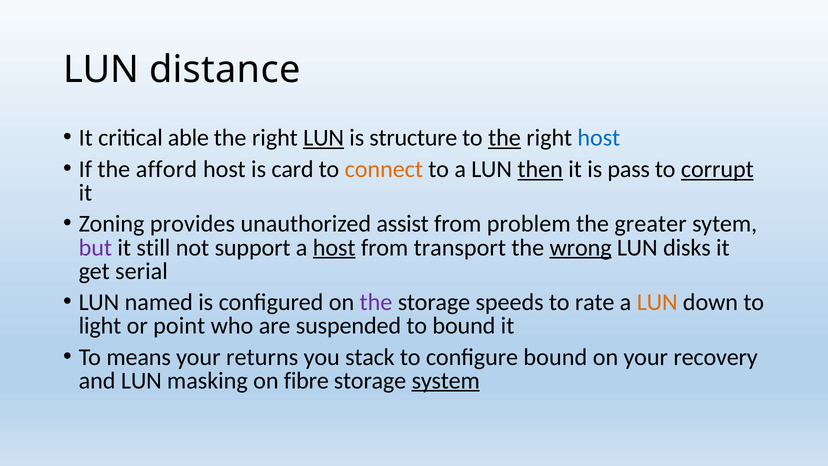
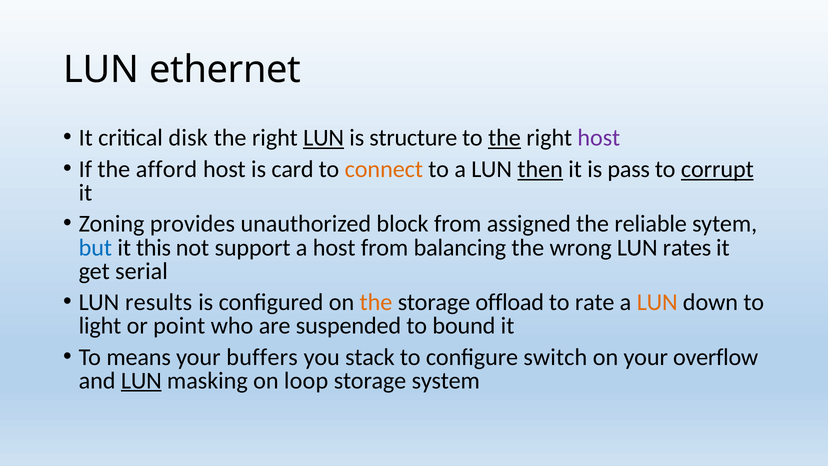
distance: distance -> ethernet (225, 70)
able: able -> disk (188, 138)
host colour: blue -> purple (599, 138)
assist: assist -> block (403, 224)
problem: problem -> assigned (529, 224)
greater: greater -> reliable (651, 224)
but colour: purple -> blue (95, 247)
still: still -> this (154, 247)
host underline: present -> none (334, 247)
transport: transport -> balancing (460, 247)
wrong underline: present -> none (581, 247)
disks: disks -> rates (687, 247)
named: named -> results (159, 302)
the colour: purple -> orange (376, 302)
speeds: speeds -> offload (510, 302)
returns: returns -> buffers (262, 357)
configure bound: bound -> switch (555, 357)
recovery: recovery -> overflow (716, 357)
LUN underline: none -> present (141, 380)
fibre: fibre -> loop (306, 380)
system underline: present -> none (446, 380)
